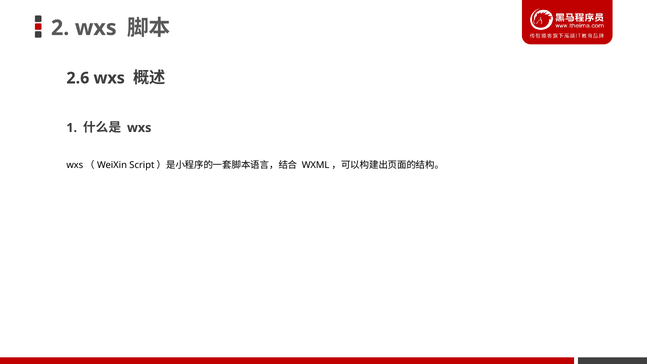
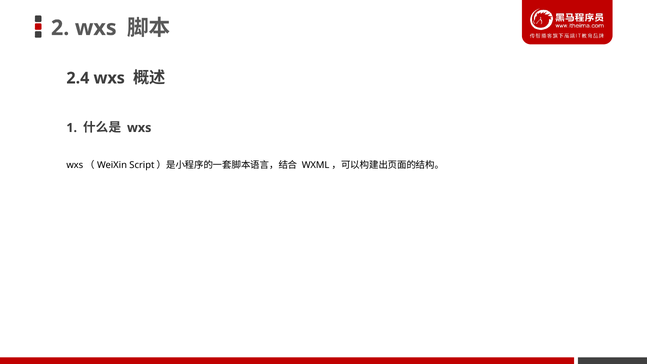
2.6: 2.6 -> 2.4 (78, 78)
